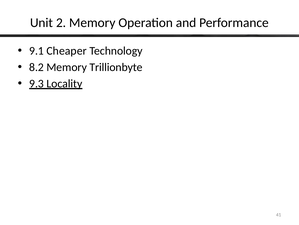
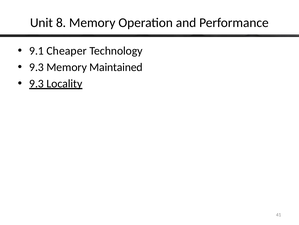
2: 2 -> 8 (61, 23)
8.2: 8.2 -> 9.3 (36, 67)
Trillionbyte: Trillionbyte -> Maintained (116, 67)
